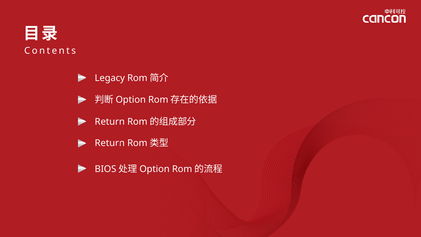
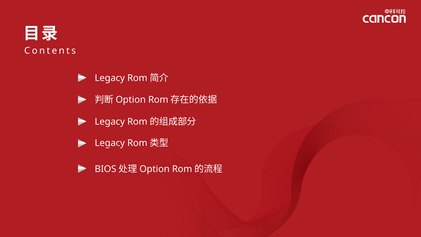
Return: Return -> Legacy (110, 122)
Return: Return -> Legacy (110, 143)
